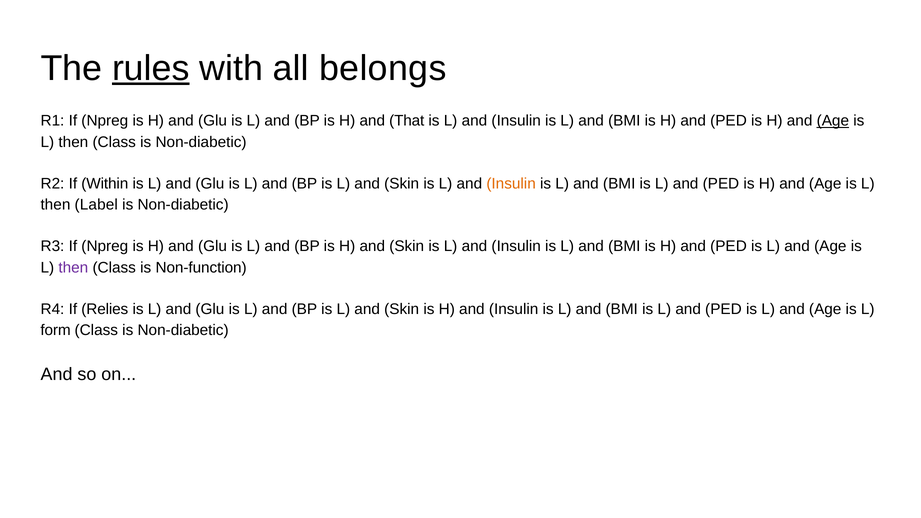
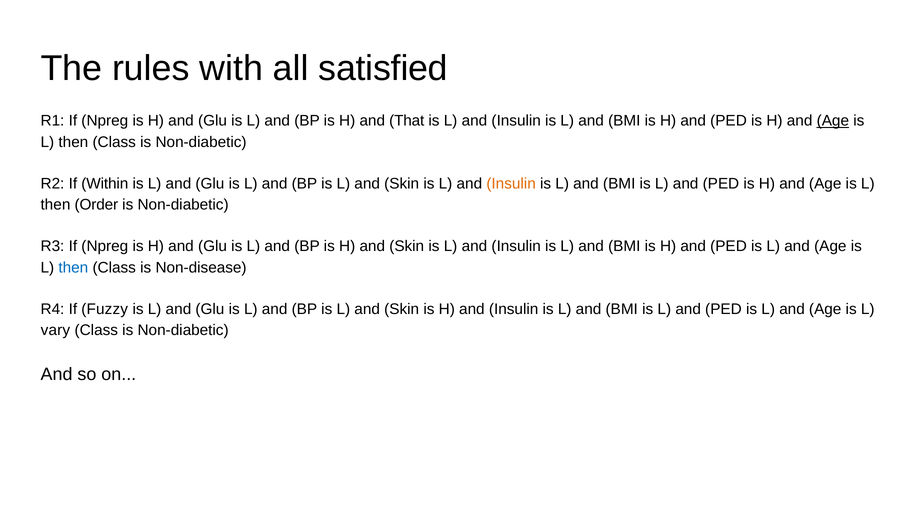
rules underline: present -> none (151, 68)
belongs: belongs -> satisfied (383, 68)
Label: Label -> Order (96, 205)
then colour: purple -> blue (73, 268)
Non-function: Non-function -> Non-disease (201, 268)
Relies: Relies -> Fuzzy (105, 309)
form: form -> vary (55, 330)
